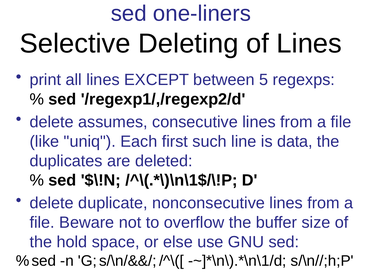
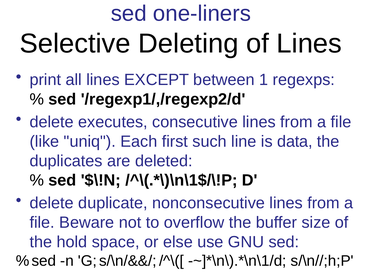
5: 5 -> 1 (264, 80)
assumes: assumes -> executes (113, 122)
